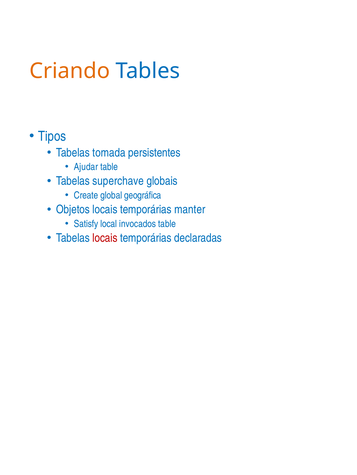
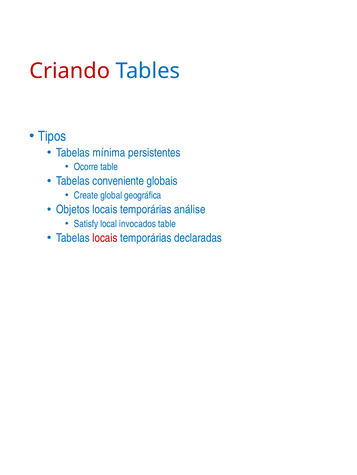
Criando colour: orange -> red (70, 71)
tomada: tomada -> mínima (109, 153)
Ajudar: Ajudar -> Ocorre (86, 167)
superchave: superchave -> conveniente (118, 181)
manter: manter -> análise (190, 210)
